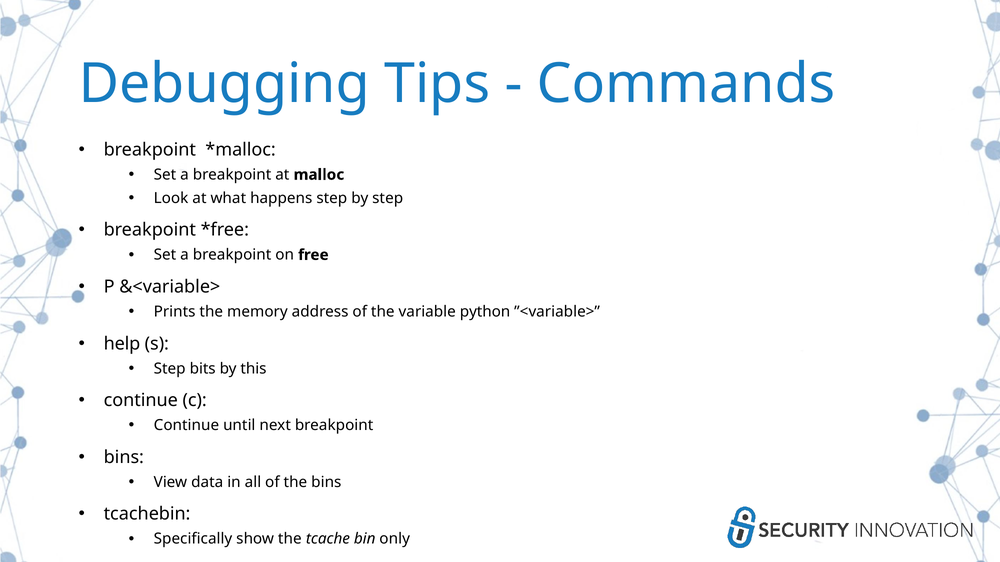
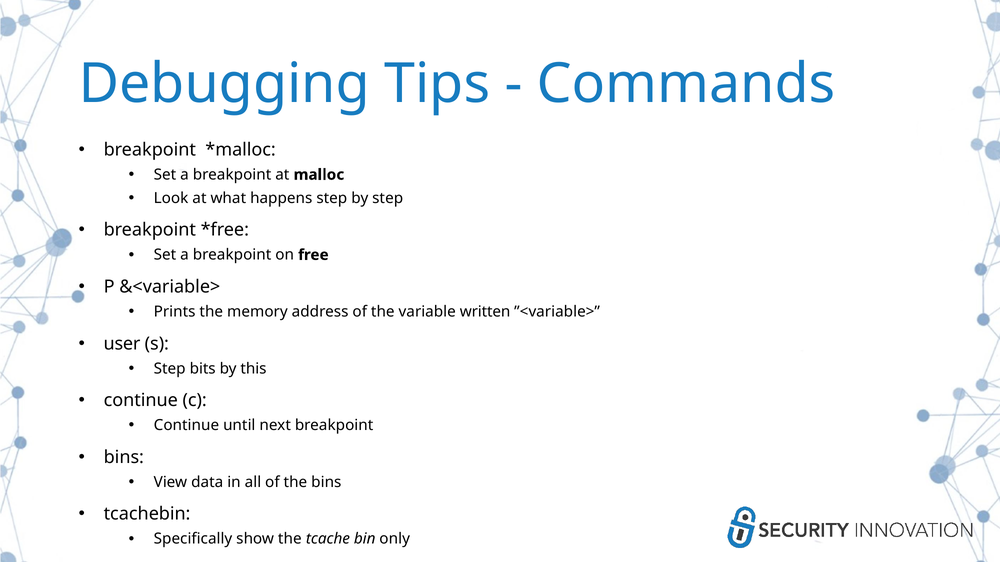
python: python -> written (485, 312)
help: help -> user (122, 344)
